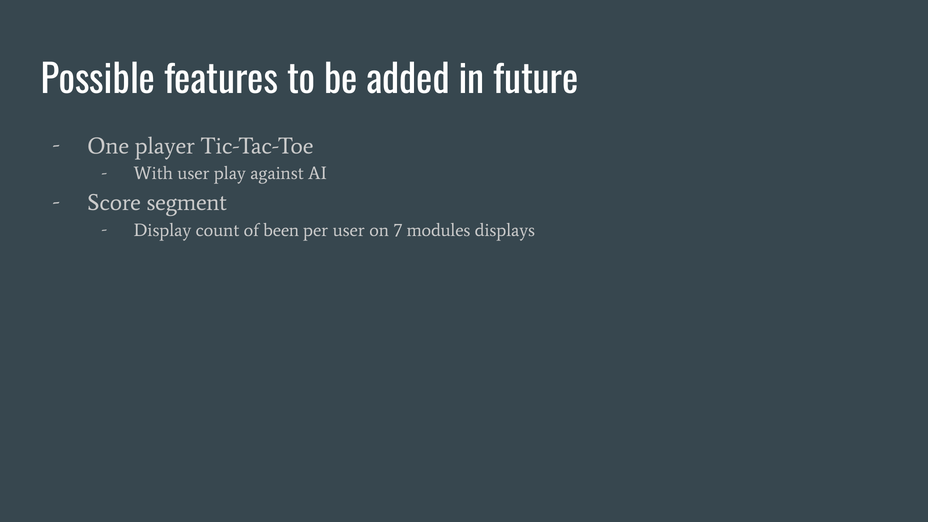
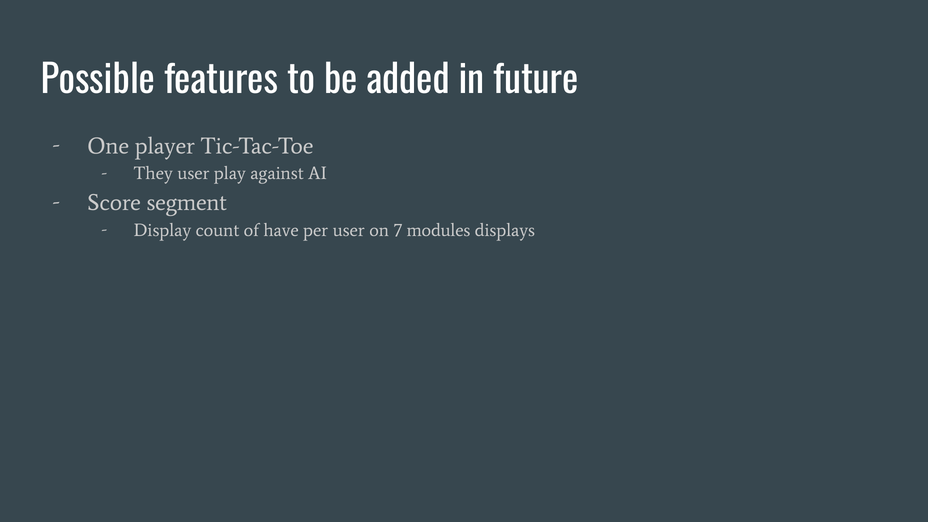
With: With -> They (153, 174)
been: been -> have (281, 230)
